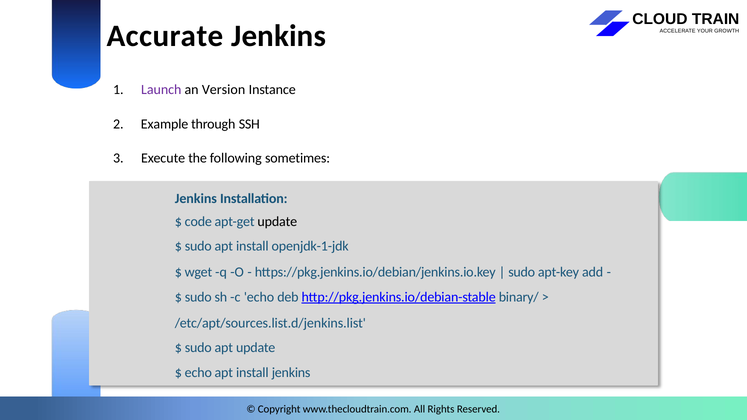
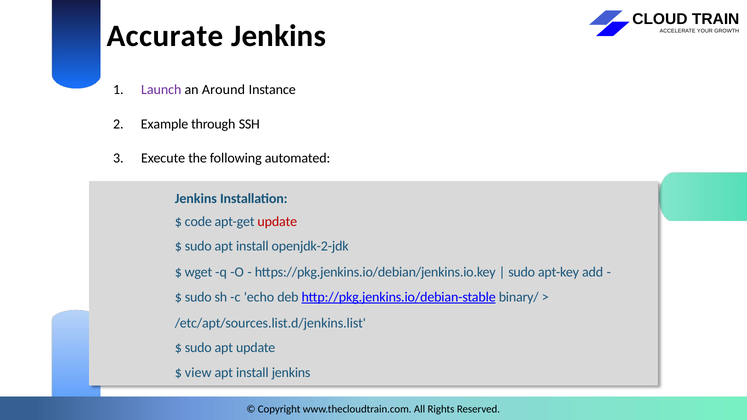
Version: Version -> Around (224, 90)
sometimes: sometimes -> automated (298, 158)
update colour: black -> red (277, 222)
openjdk-1-jdk: openjdk-1-jdk -> openjdk-2-jdk (310, 246)
echo: echo -> view (198, 373)
